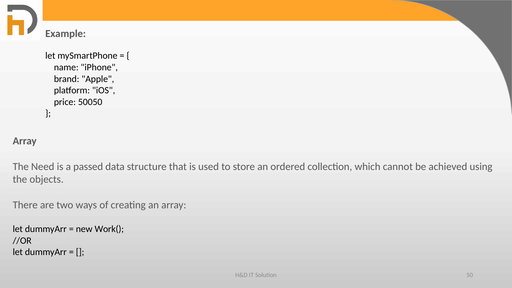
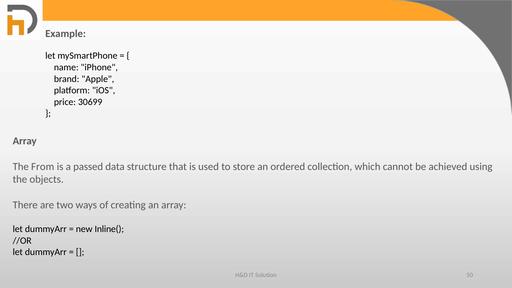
50050: 50050 -> 30699 (90, 102)
Need: Need -> From (43, 167)
Work(: Work( -> Inline( (109, 229)
